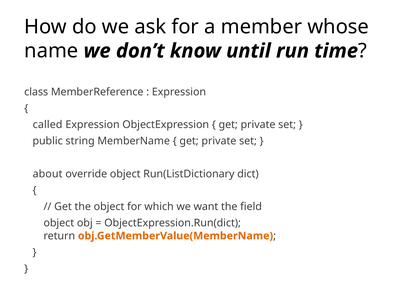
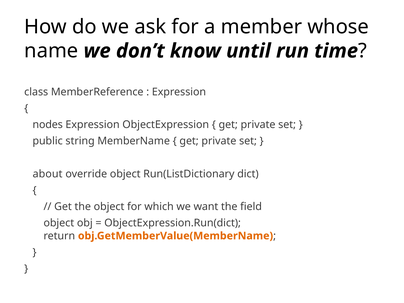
called: called -> nodes (48, 125)
